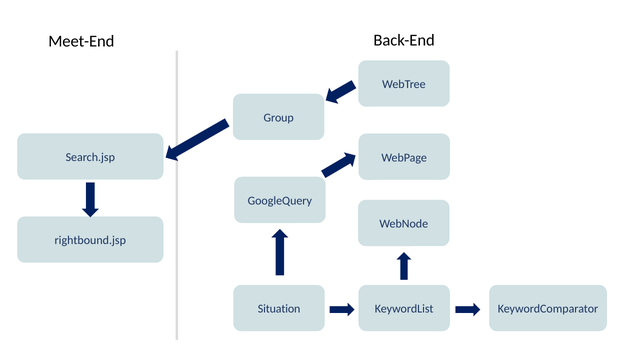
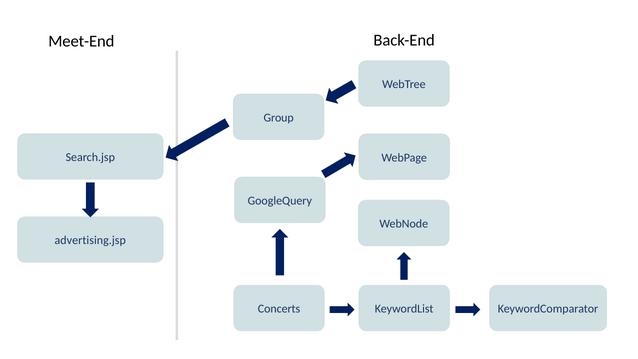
rightbound.jsp: rightbound.jsp -> advertising.jsp (90, 240)
Situation: Situation -> Concerts (279, 309)
